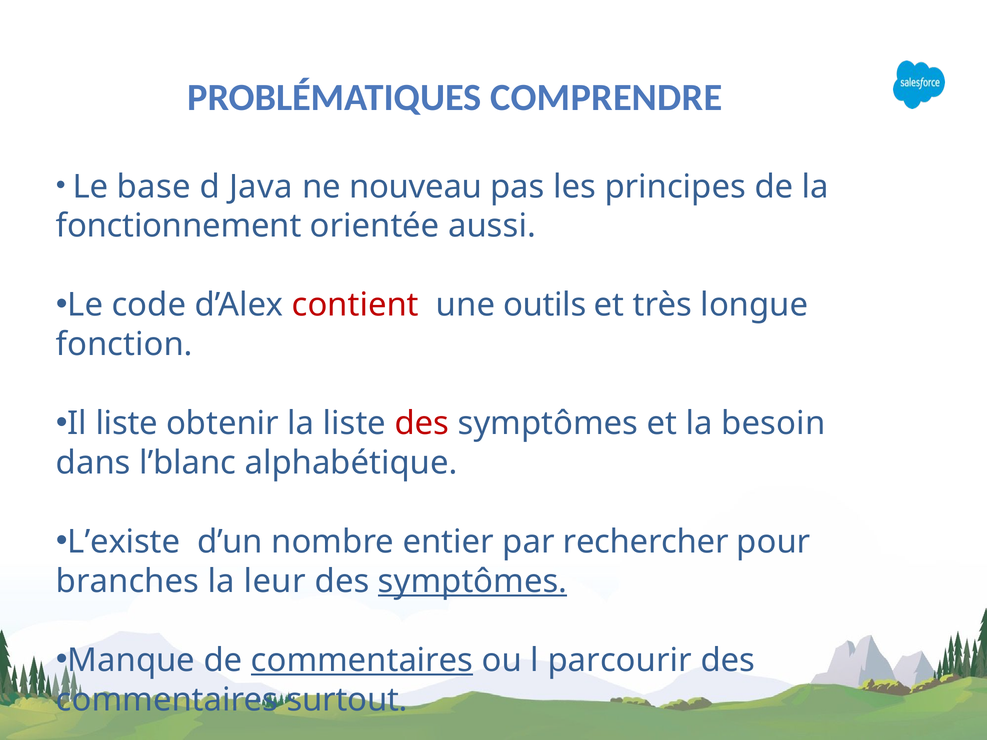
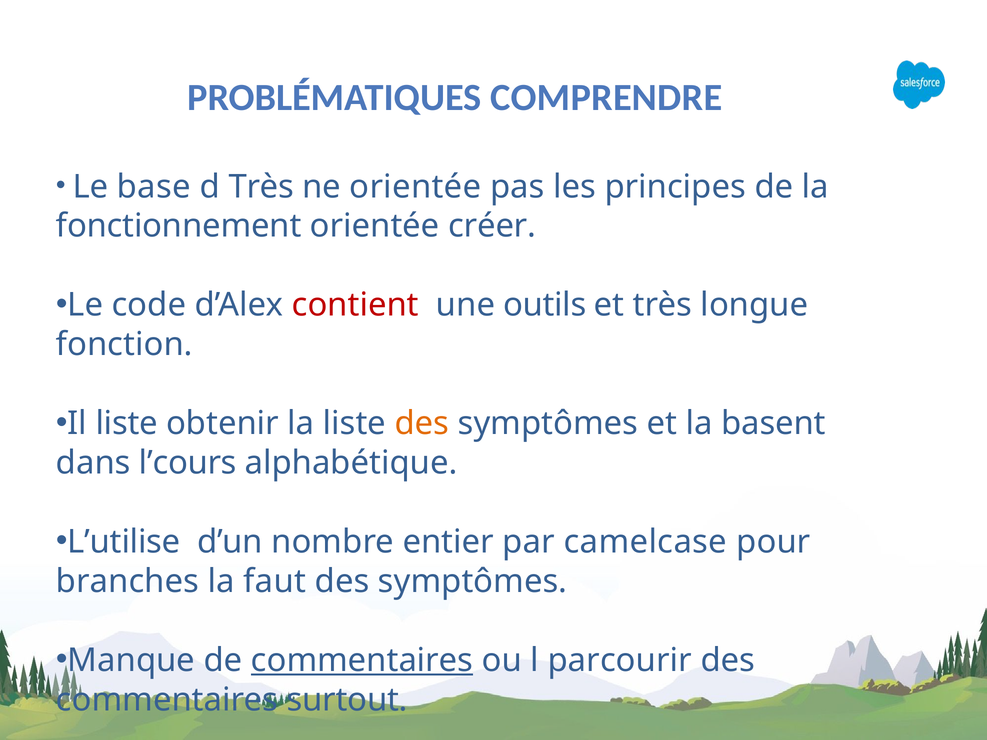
d Java: Java -> Très (261, 187)
ne nouveau: nouveau -> orientée (415, 187)
aussi: aussi -> créer (492, 226)
des colour: red -> orange (422, 424)
besoin: besoin -> basent (773, 424)
l’blanc: l’blanc -> l’cours (188, 463)
L’existe: L’existe -> L’utilise (124, 542)
rechercher: rechercher -> camelcase (645, 542)
leur: leur -> faut (275, 582)
symptômes underline: present -> none (473, 582)
